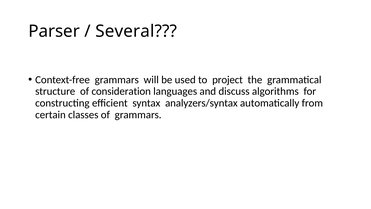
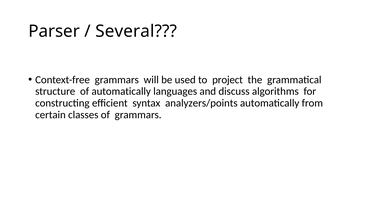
of consideration: consideration -> automatically (121, 91)
analyzers/syntax: analyzers/syntax -> analyzers/points (201, 103)
